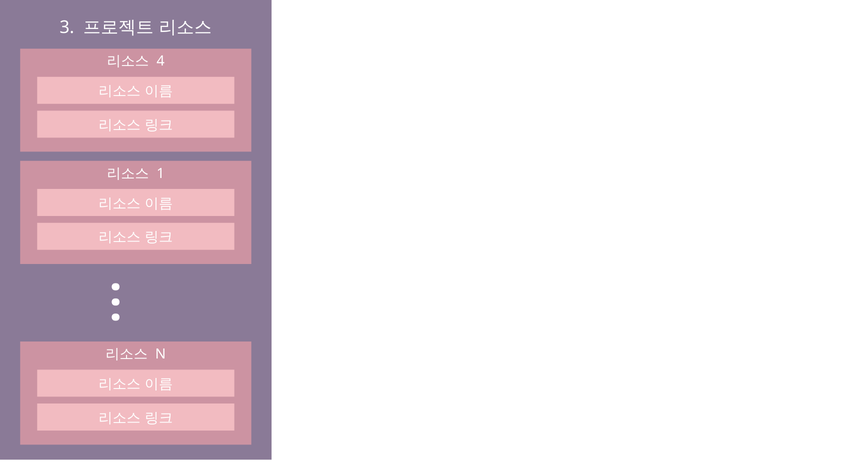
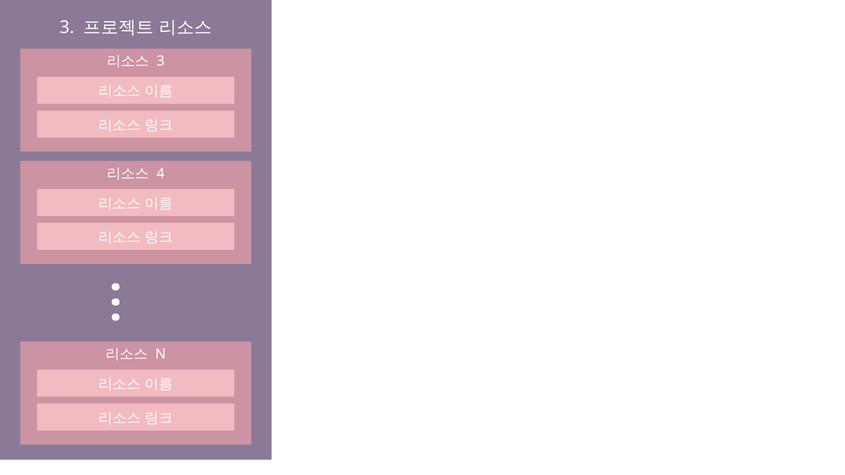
4: 4 -> 3 (161, 61)
1: 1 -> 4 (161, 174)
